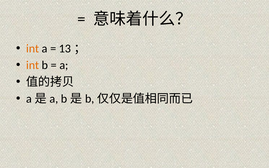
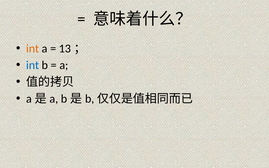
int colour: orange -> blue (33, 65)
